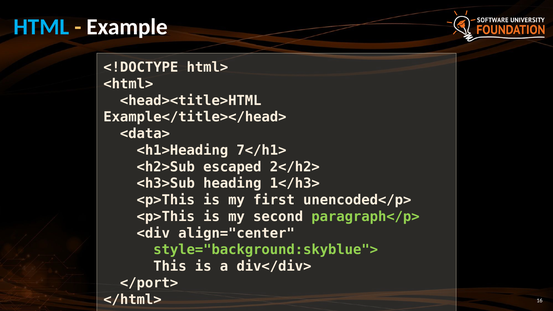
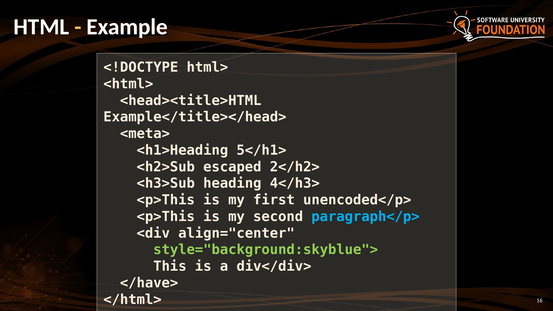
HTML colour: light blue -> white (41, 27)
<data>: <data> -> <meta> (145, 134)
7</h1>: 7</h1> -> 5</h1> (261, 150)
1</h3>: 1</h3> -> 4</h3> (295, 183)
paragraph</p> colour: light green -> light blue (366, 217)
</port>: </port> -> </have> (149, 283)
